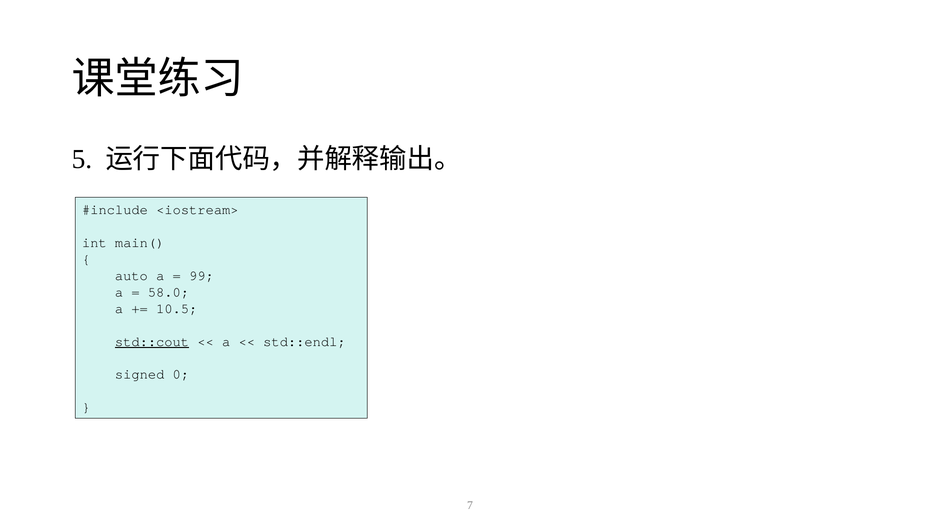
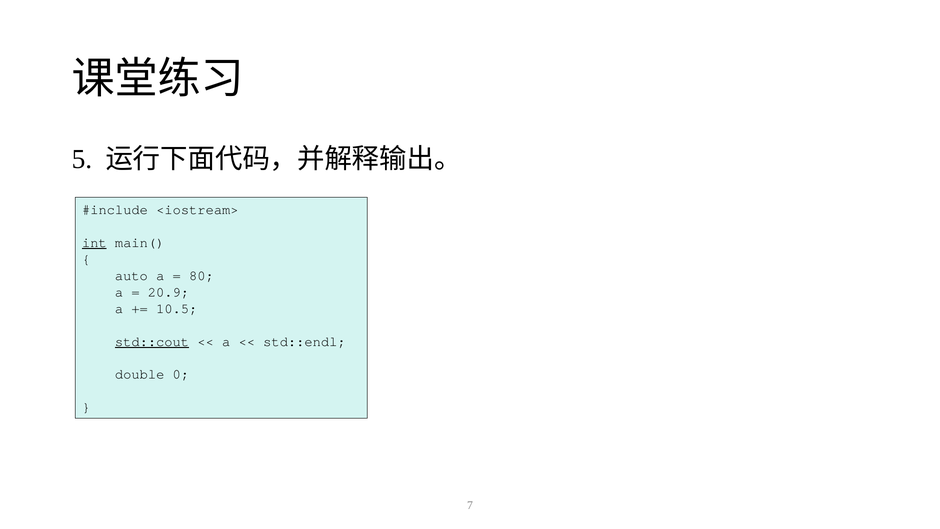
int underline: none -> present (94, 243)
99: 99 -> 80 (201, 275)
58.0: 58.0 -> 20.9 (168, 292)
signed: signed -> double (140, 374)
